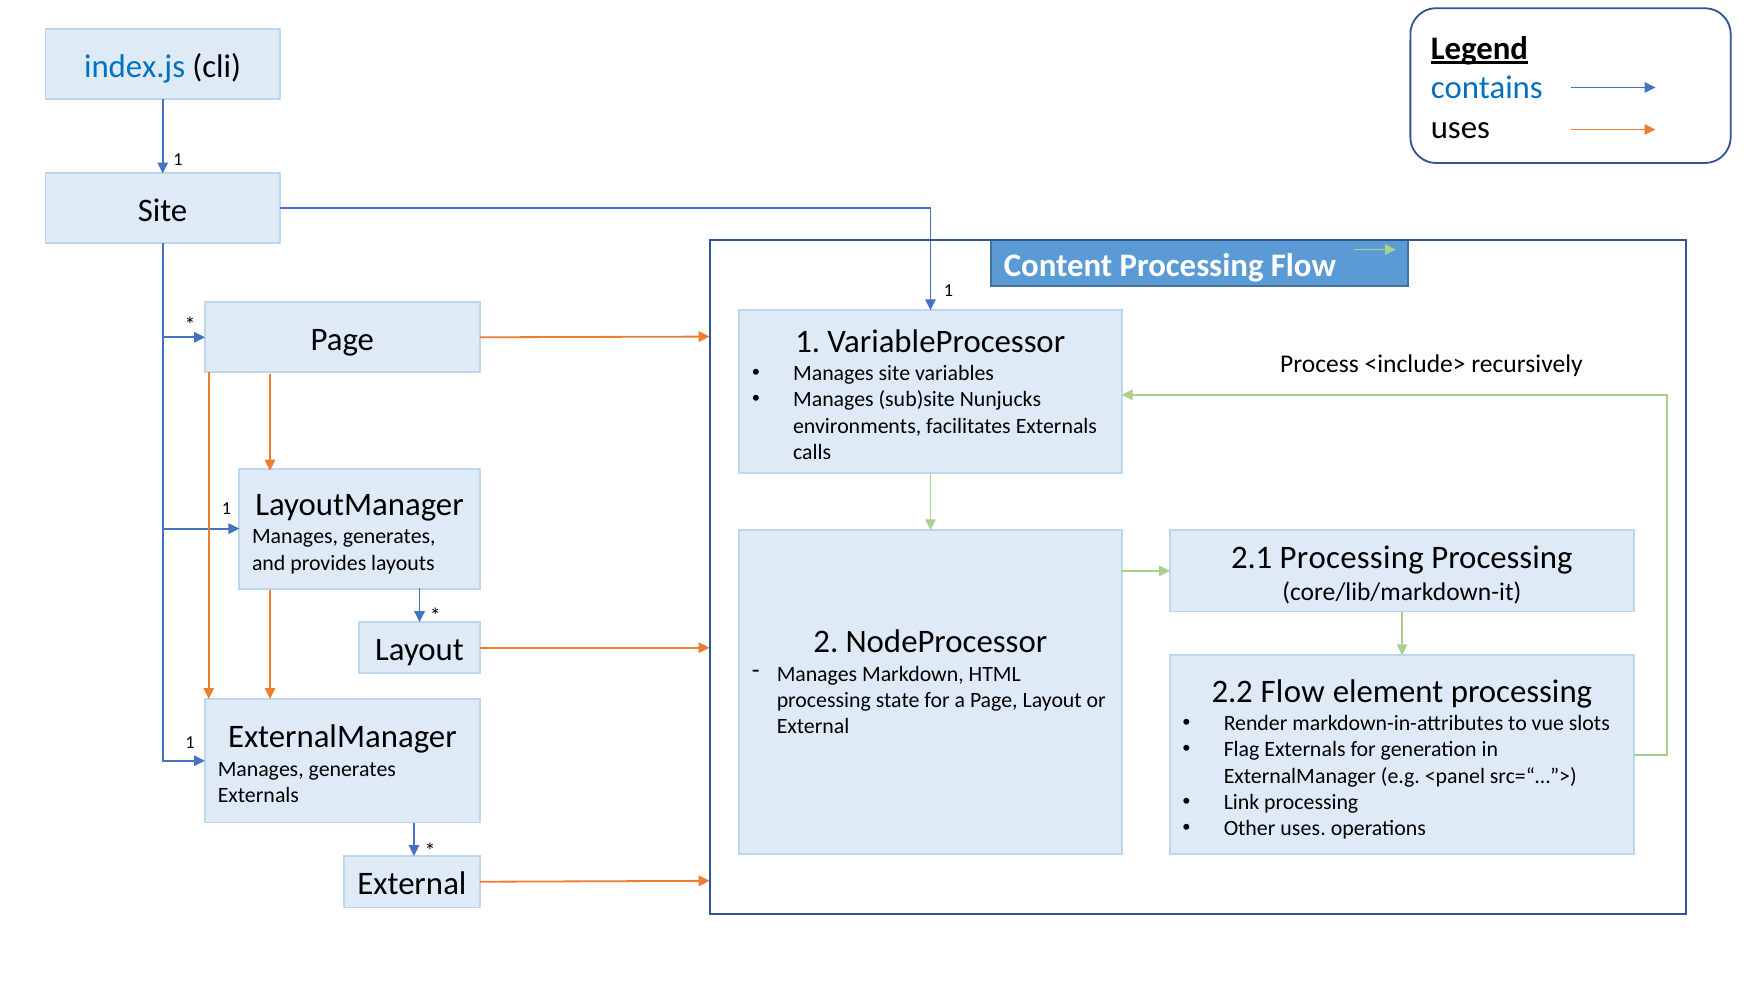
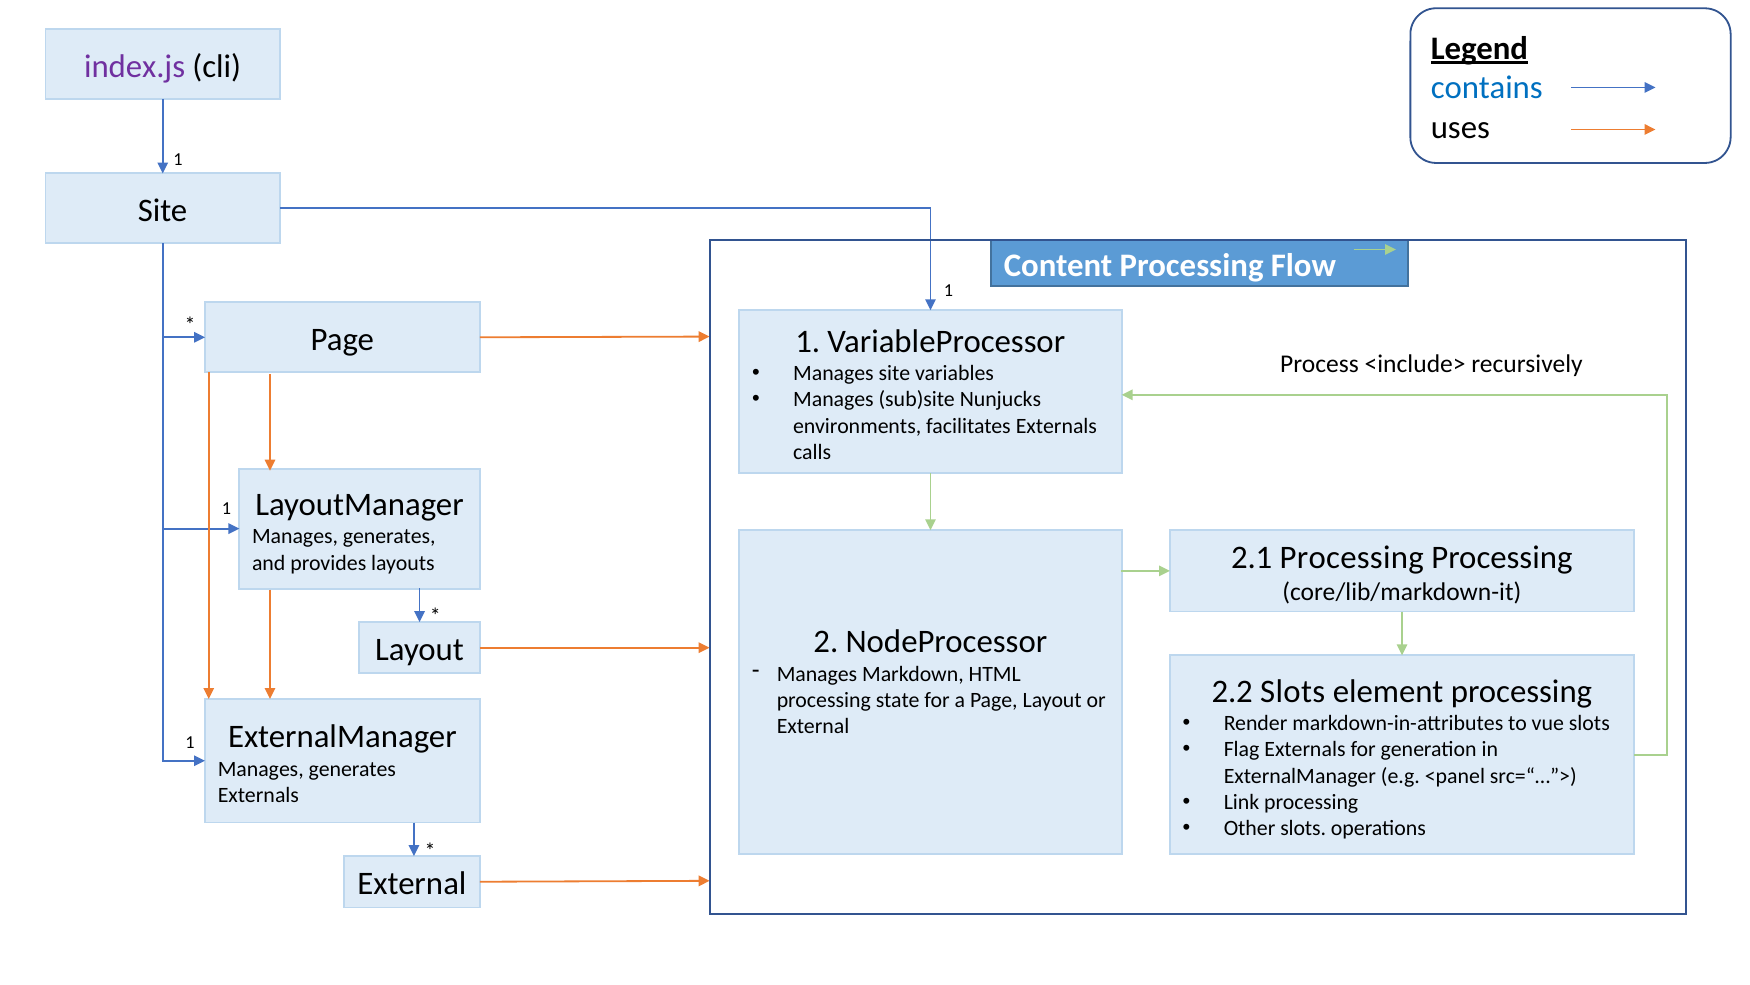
index.js colour: blue -> purple (135, 66)
2.2 Flow: Flow -> Slots (1293, 691)
Other uses: uses -> slots (1303, 828)
